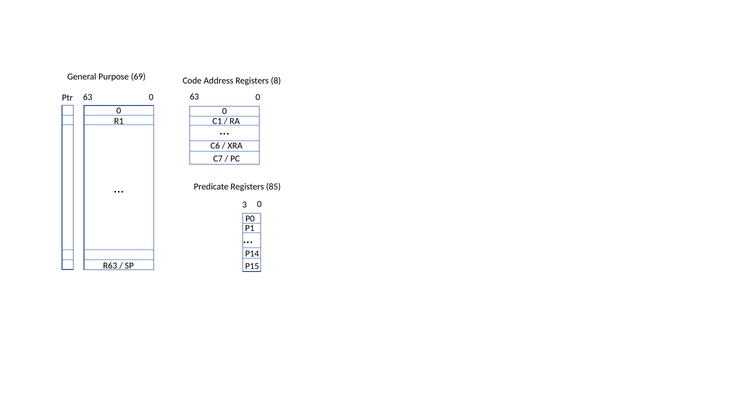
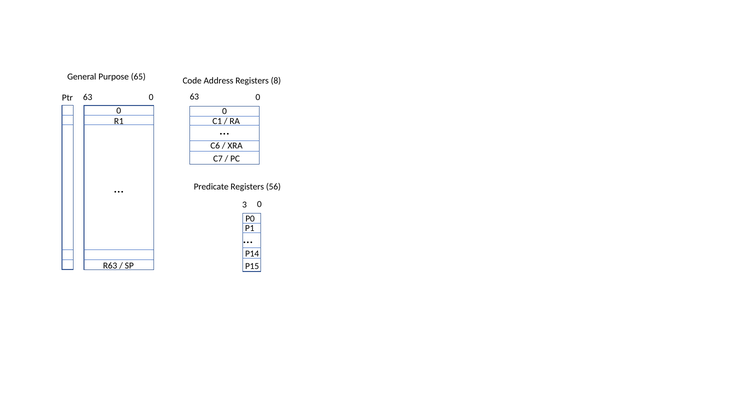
69: 69 -> 65 (138, 77)
85: 85 -> 56 (273, 187)
